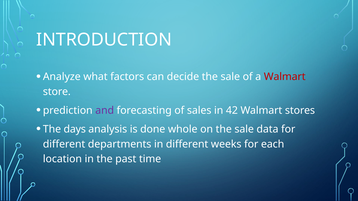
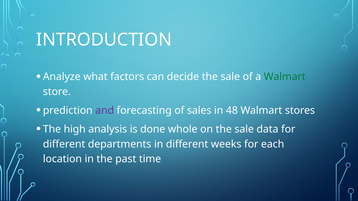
Walmart colour: red -> green (285, 77)
42: 42 -> 48 (232, 111)
days: days -> high (75, 129)
